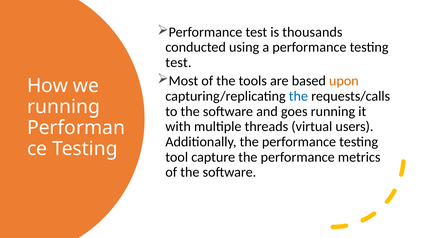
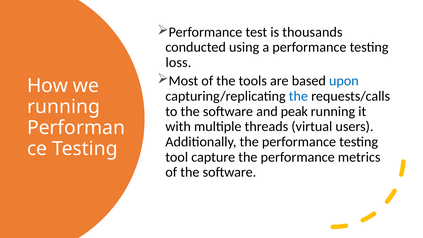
test: test -> loss (178, 63)
upon colour: orange -> blue (344, 81)
goes: goes -> peak (294, 111)
